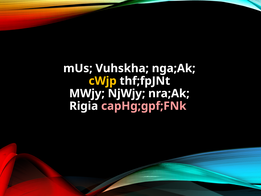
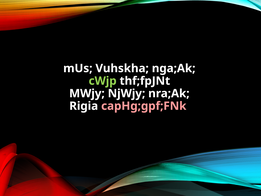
cWjp colour: yellow -> light green (103, 81)
